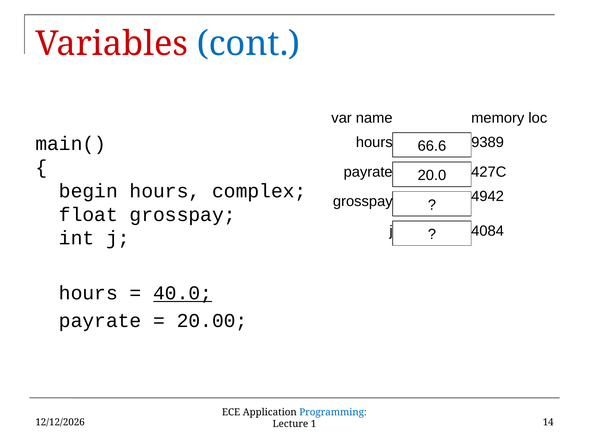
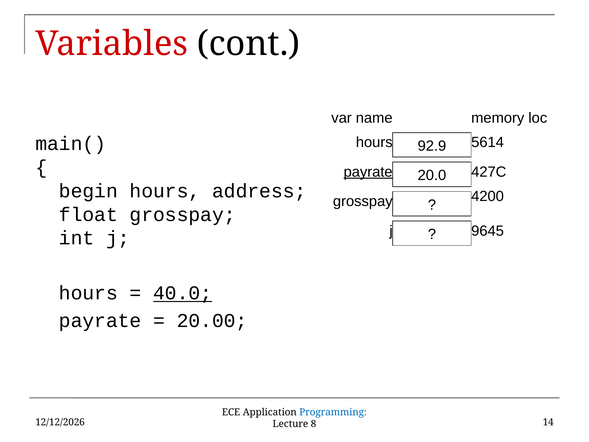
cont colour: blue -> black (248, 44)
9389: 9389 -> 5614 (488, 142)
66.6: 66.6 -> 92.9 (432, 146)
payrate underline: none -> present (368, 172)
complex: complex -> address (259, 191)
4942: 4942 -> 4200 (488, 196)
4084: 4084 -> 9645 (488, 231)
1: 1 -> 8 (314, 424)
